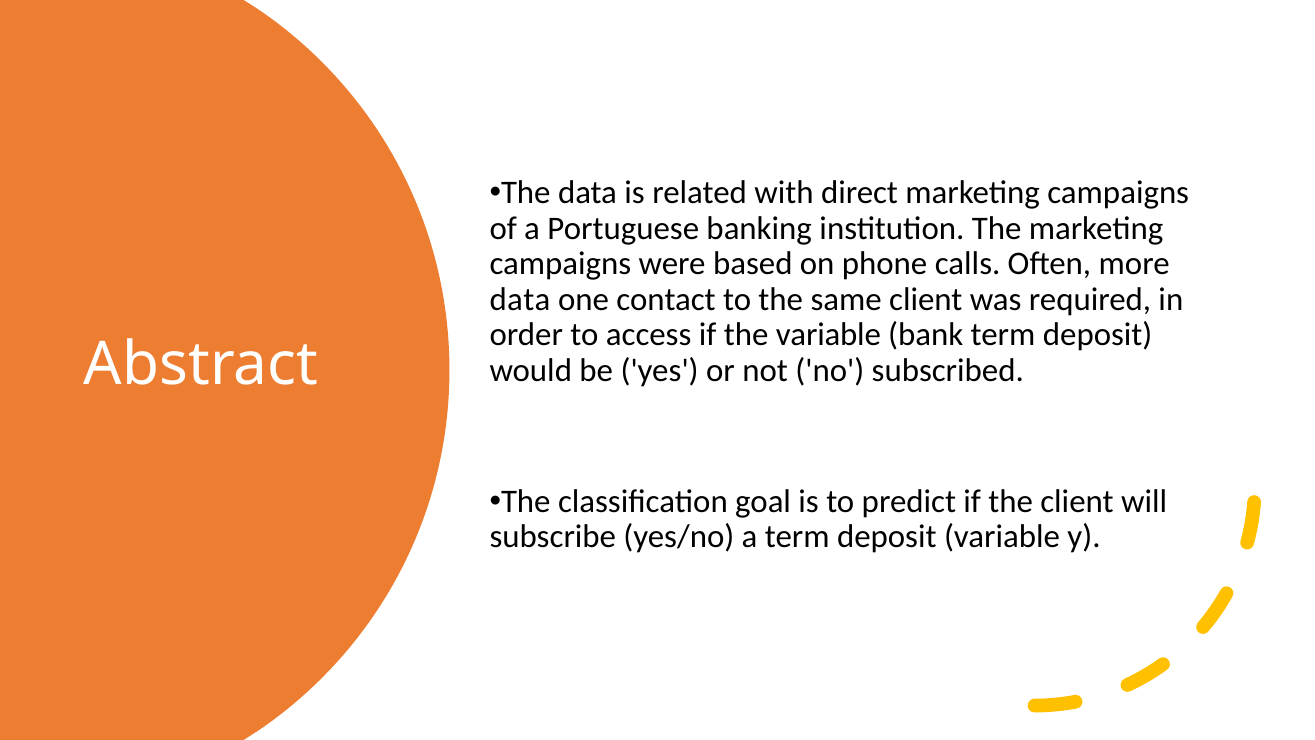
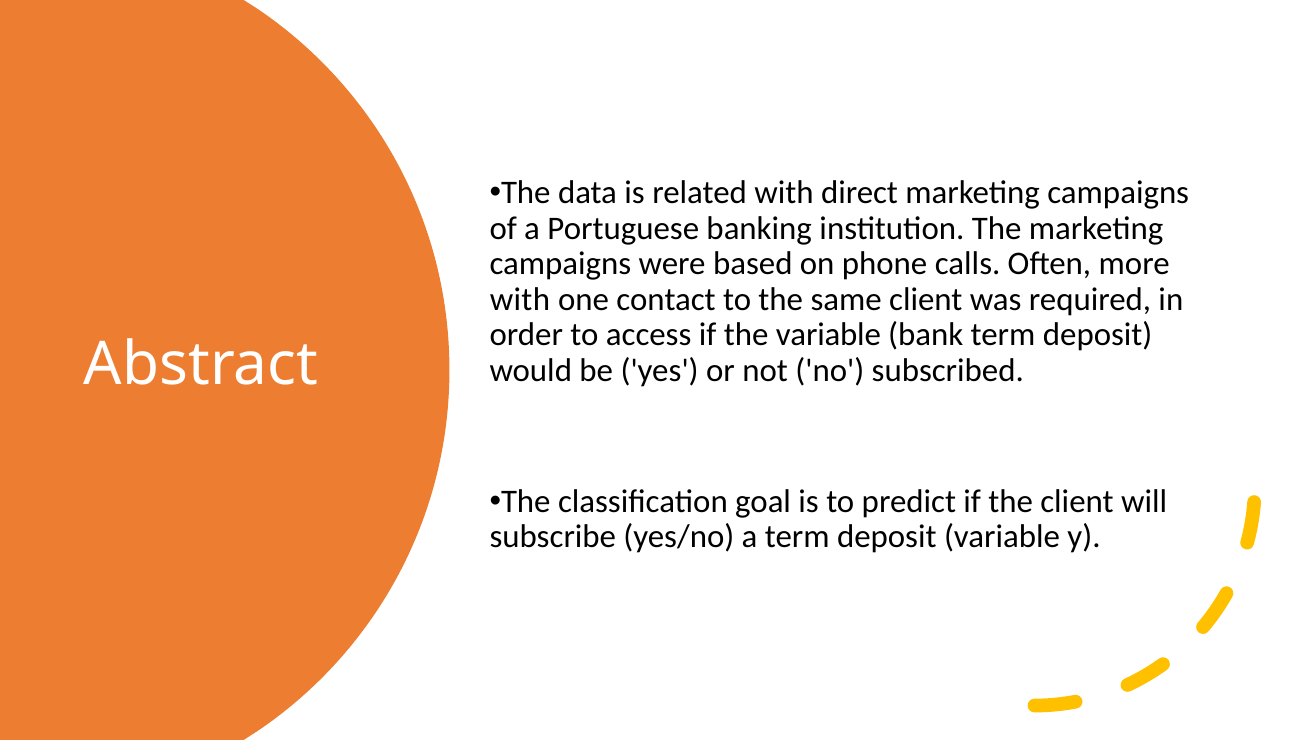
data: data -> with (520, 299)
